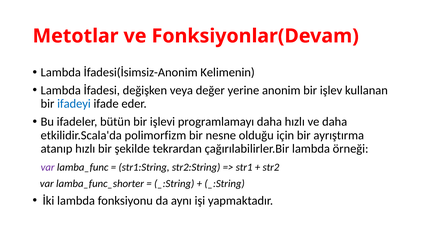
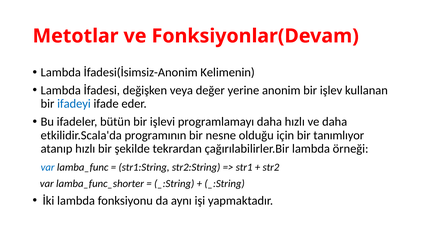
polimorfizm: polimorfizm -> programının (155, 135)
ayrıştırma: ayrıştırma -> tanımlıyor (339, 135)
var colour: purple -> blue (48, 167)
